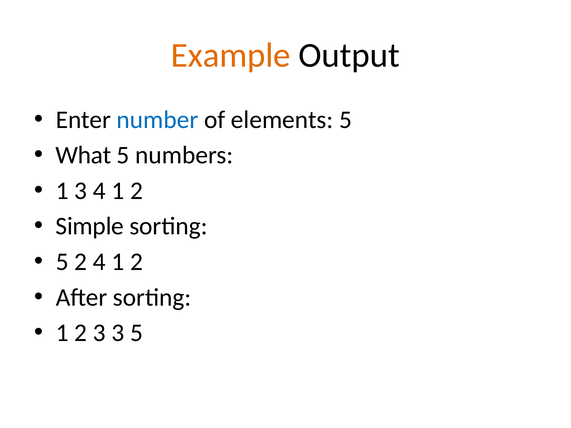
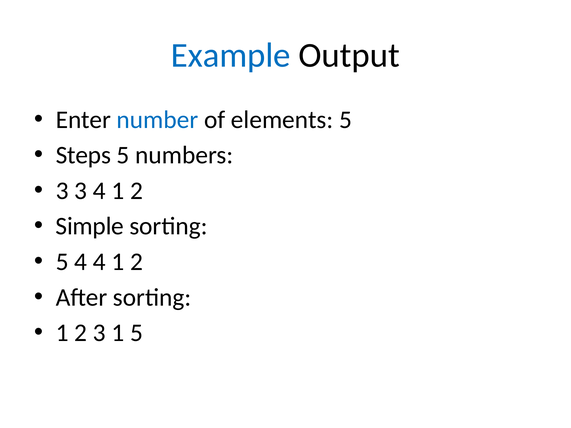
Example colour: orange -> blue (231, 55)
What: What -> Steps (83, 155)
1: 1 -> 3 (62, 191)
5 2: 2 -> 4 (81, 262)
3 3: 3 -> 1 (118, 333)
